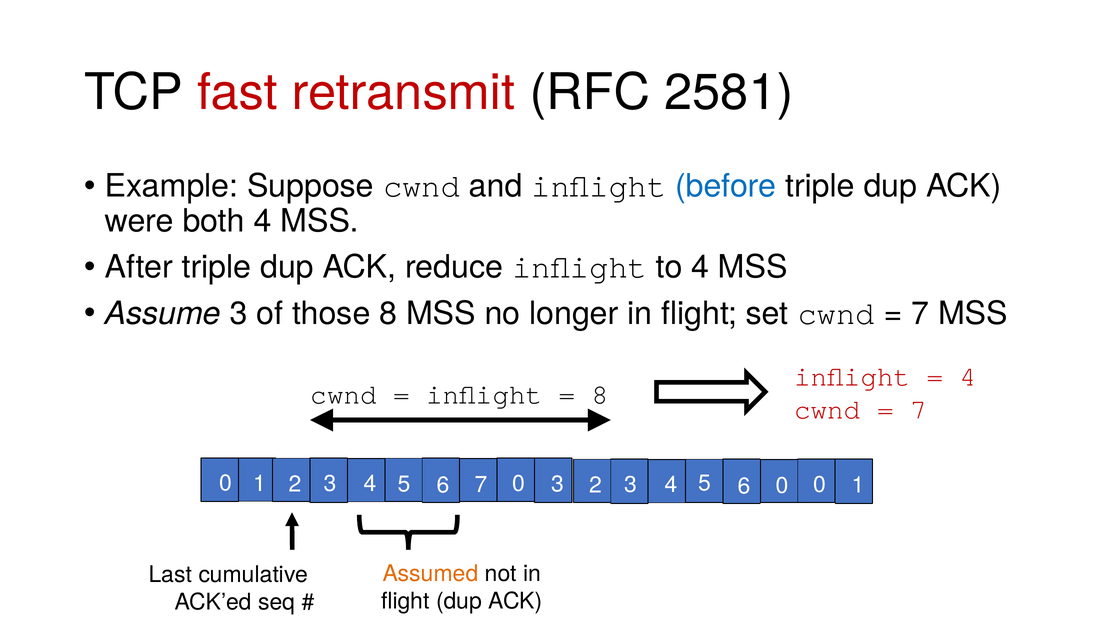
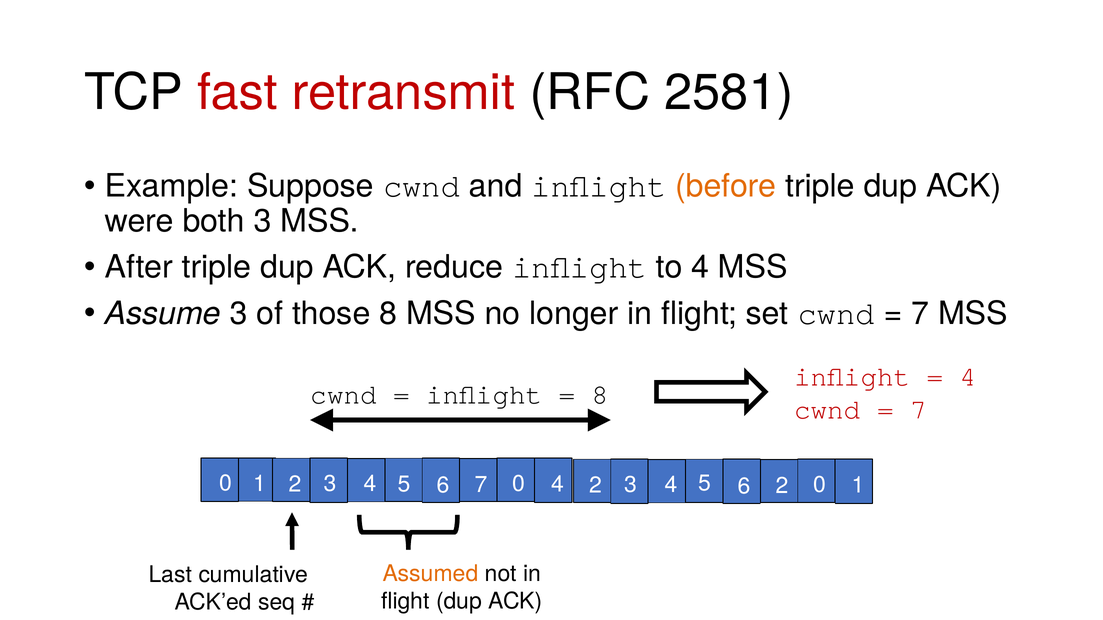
before colour: blue -> orange (726, 186)
both 4: 4 -> 3 (262, 221)
7 3: 3 -> 4 (558, 485)
6 0: 0 -> 2 (782, 486)
